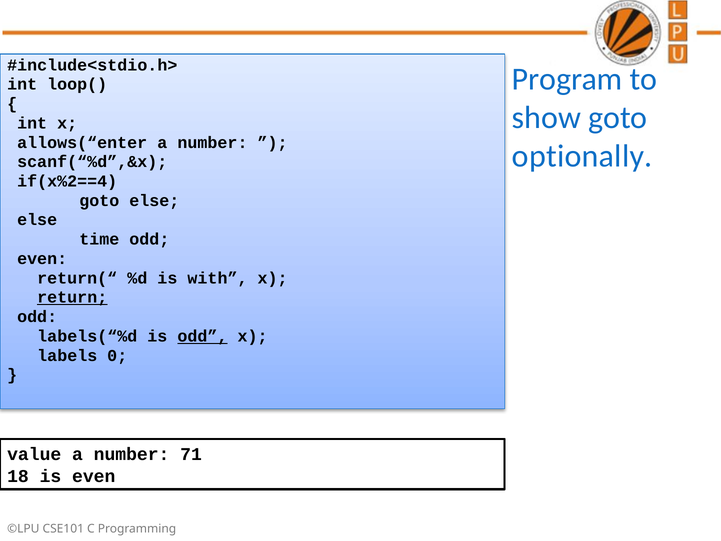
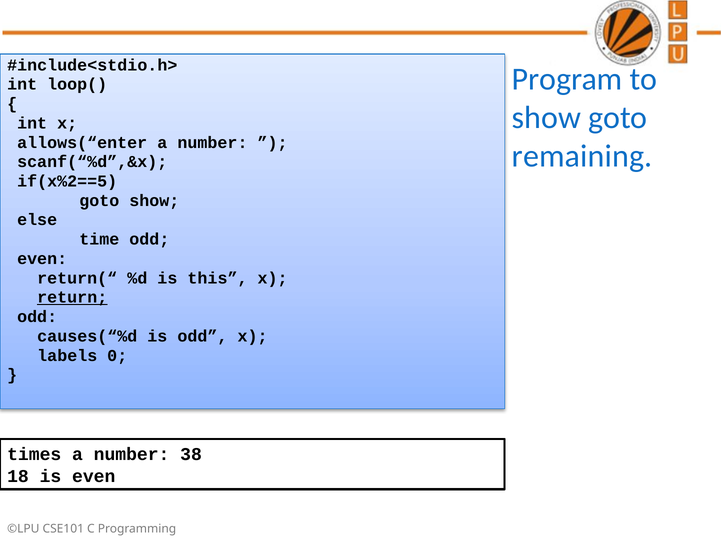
optionally: optionally -> remaining (582, 156)
if(x%2==4: if(x%2==4 -> if(x%2==5 (67, 181)
goto else: else -> show (154, 201)
with: with -> this (217, 278)
labels(“%d: labels(“%d -> causes(“%d (87, 336)
odd underline: present -> none (202, 336)
value: value -> times (34, 454)
71: 71 -> 38 (191, 454)
